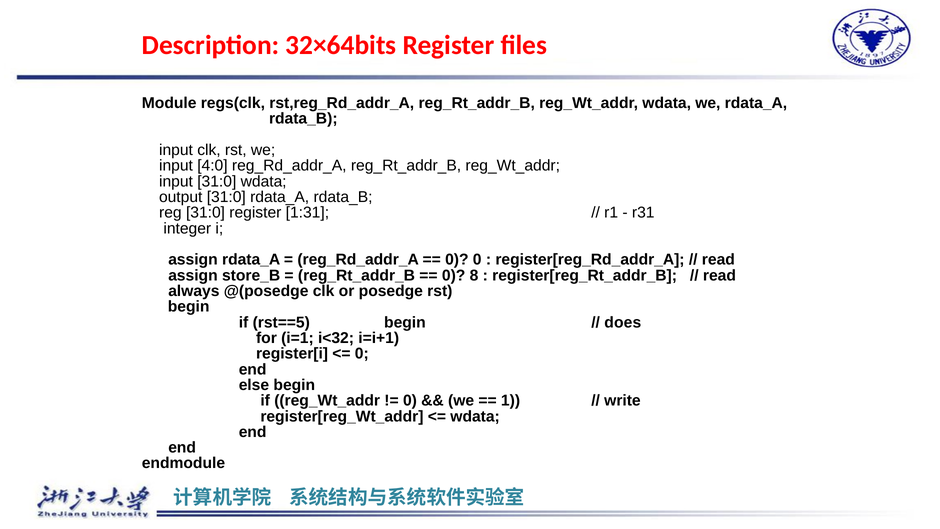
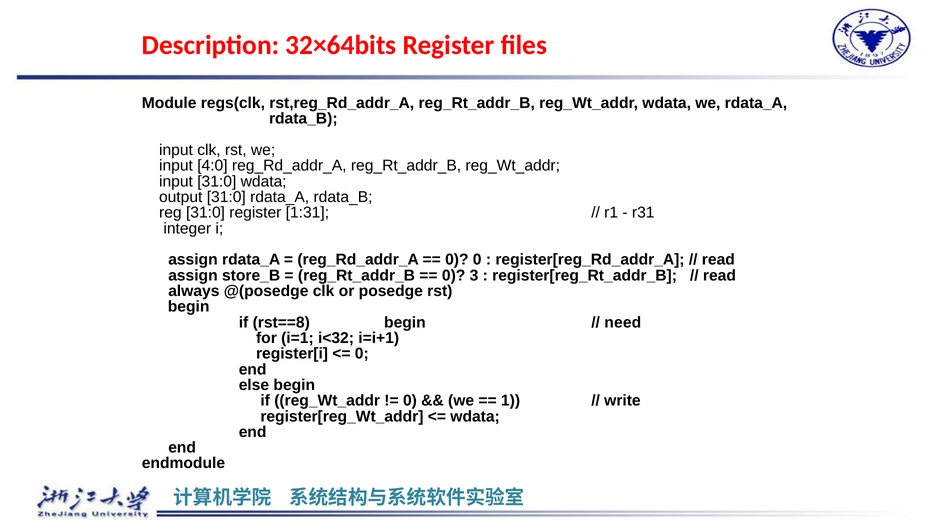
8: 8 -> 3 (474, 275)
rst==5: rst==5 -> rst==8 (281, 322)
does: does -> need (623, 322)
